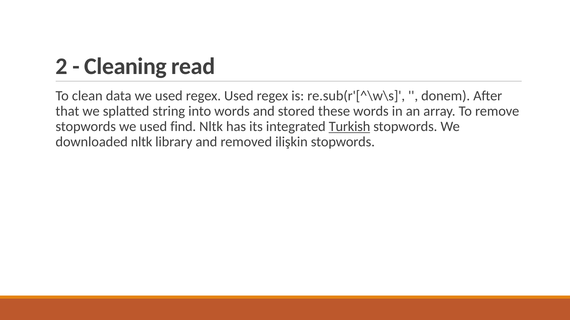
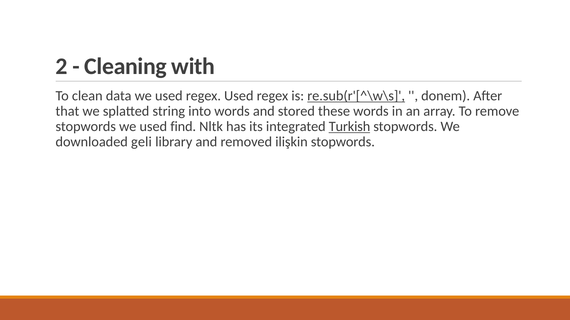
read: read -> with (193, 66)
re.sub(r'[^\w\s underline: none -> present (356, 96)
downloaded nltk: nltk -> geli (141, 142)
